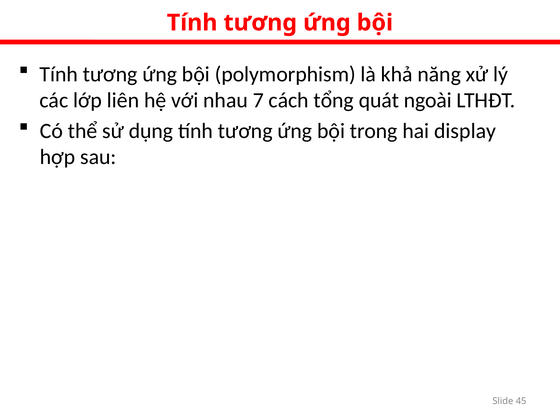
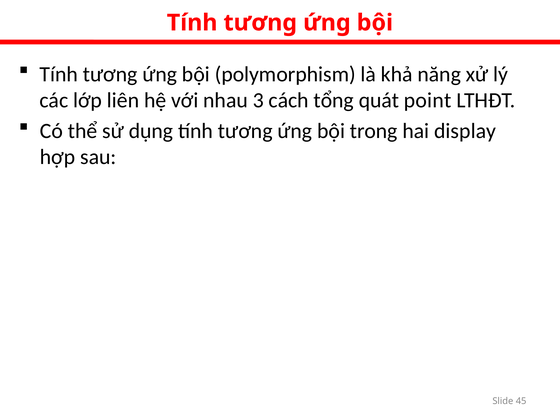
7: 7 -> 3 (258, 100)
ngoài: ngoài -> point (428, 100)
